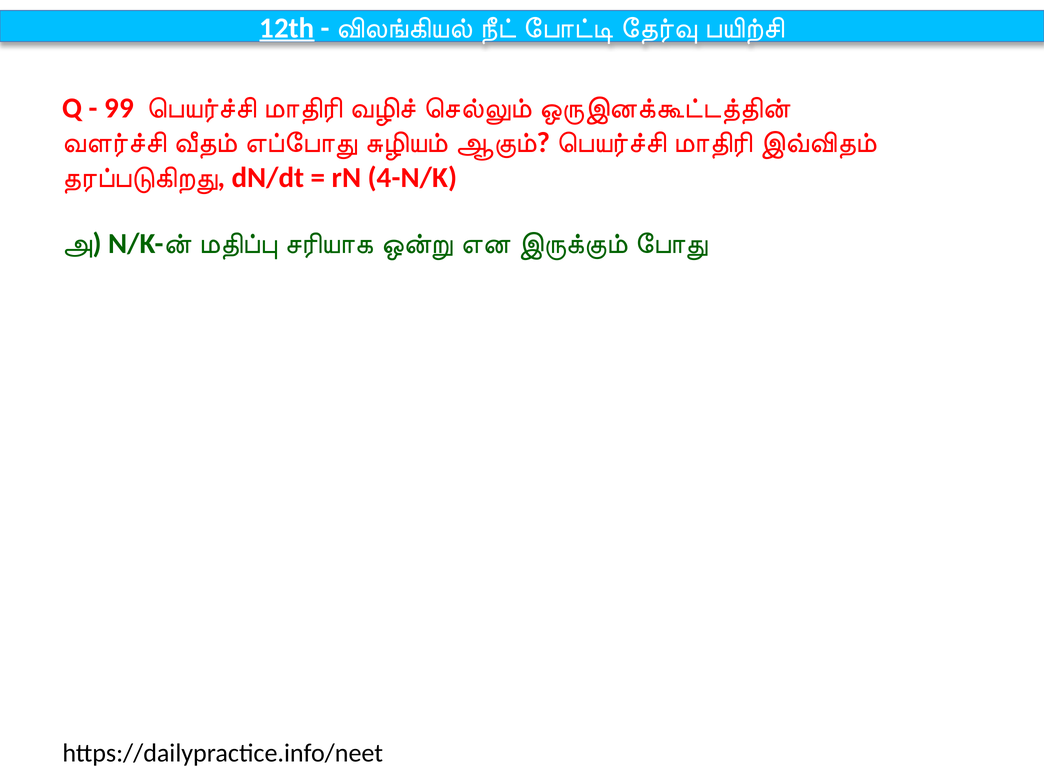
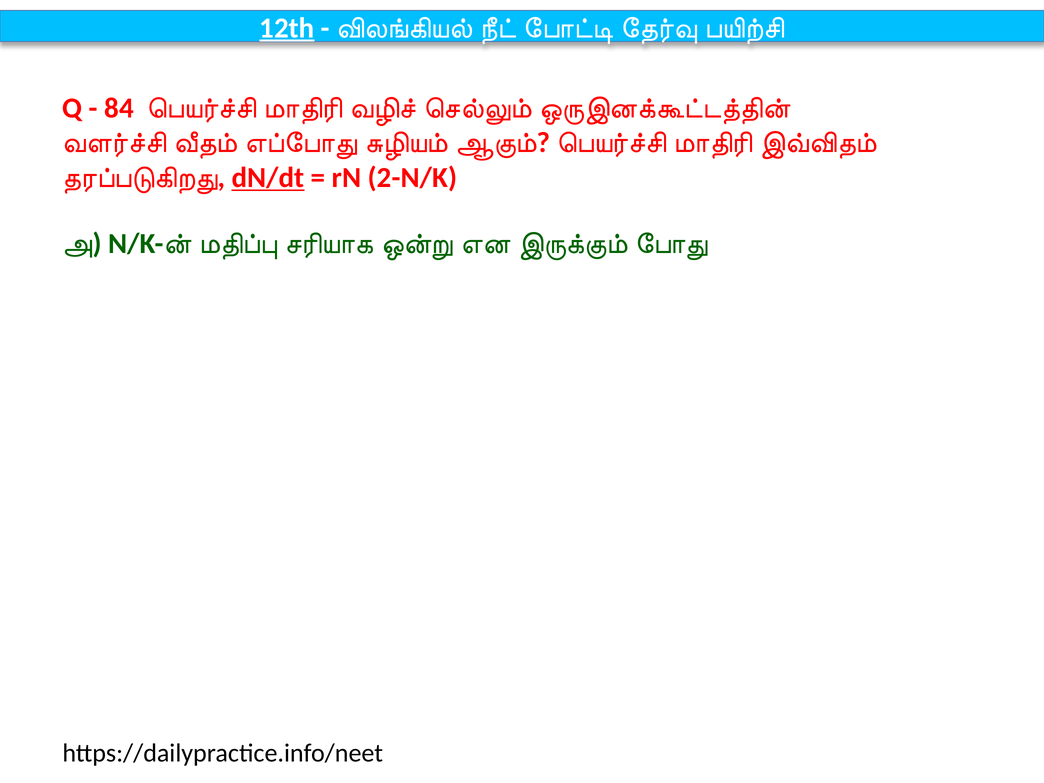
99: 99 -> 84 (119, 108)
dN/dt underline: none -> present (268, 178)
4-N/K: 4-N/K -> 2-N/K (412, 178)
